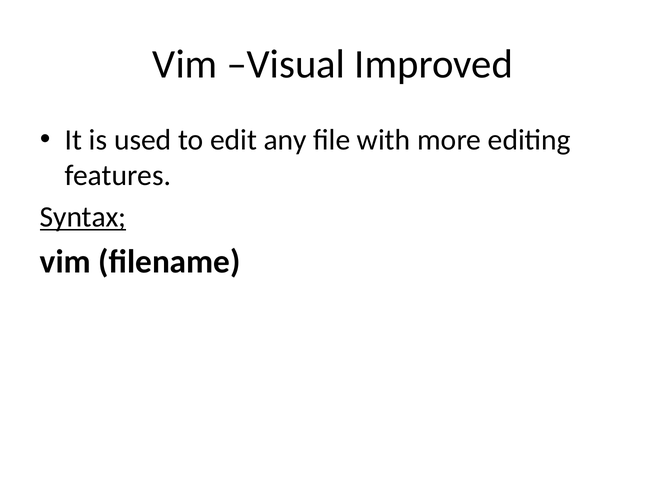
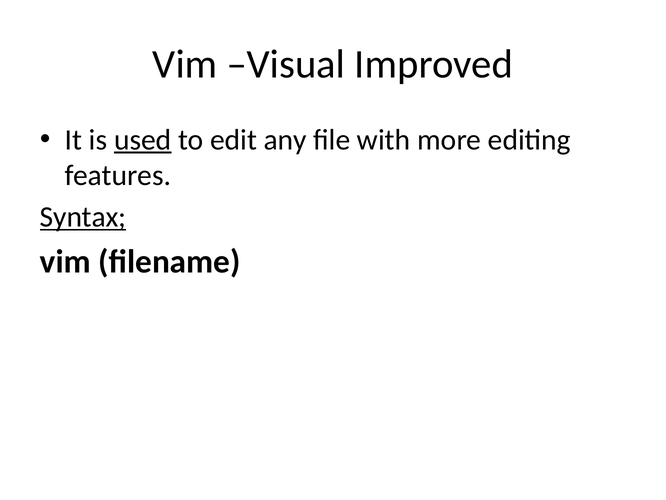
used underline: none -> present (143, 140)
